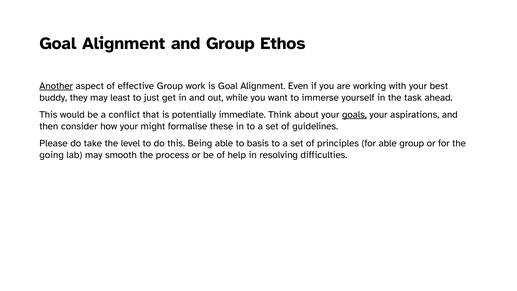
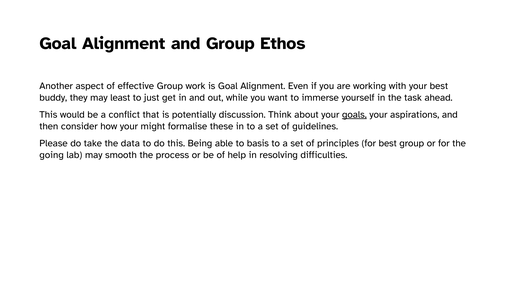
Another underline: present -> none (56, 86)
immediate: immediate -> discussion (242, 114)
level: level -> data (130, 143)
for able: able -> best (388, 143)
